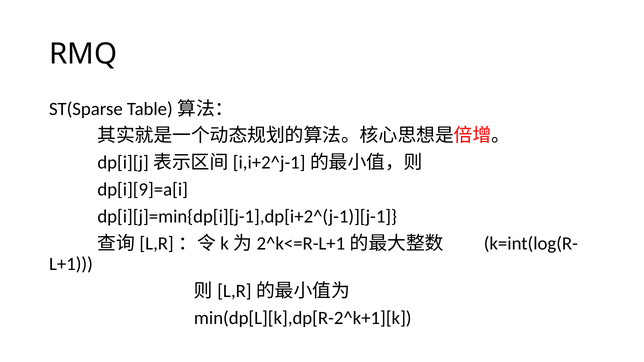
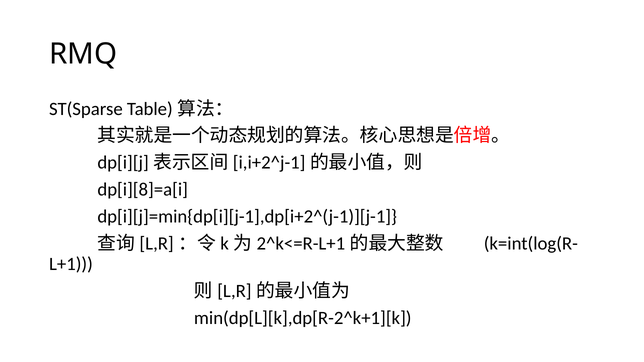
dp[i][9]=a[i: dp[i][9]=a[i -> dp[i][8]=a[i (143, 190)
